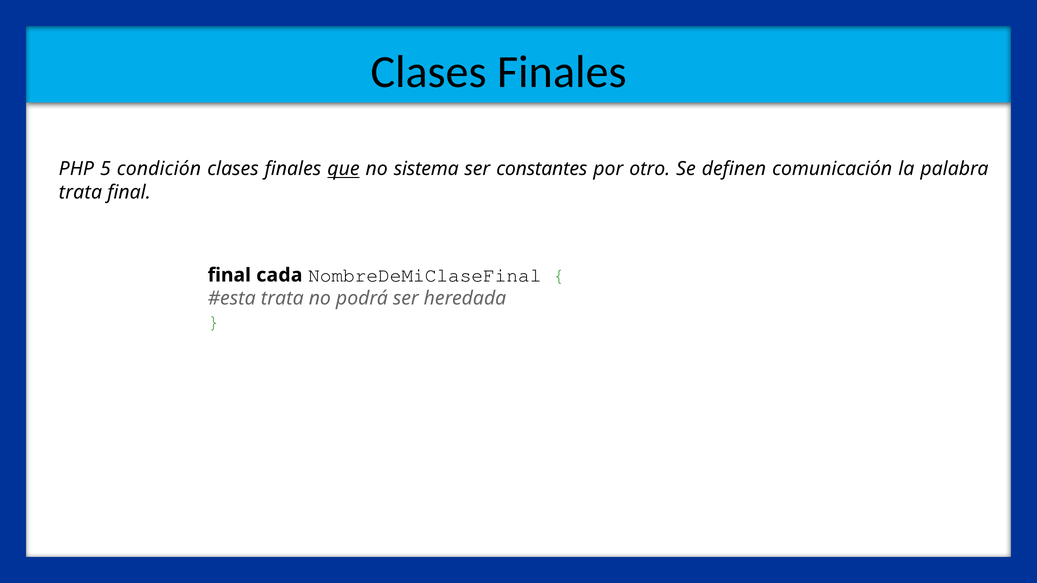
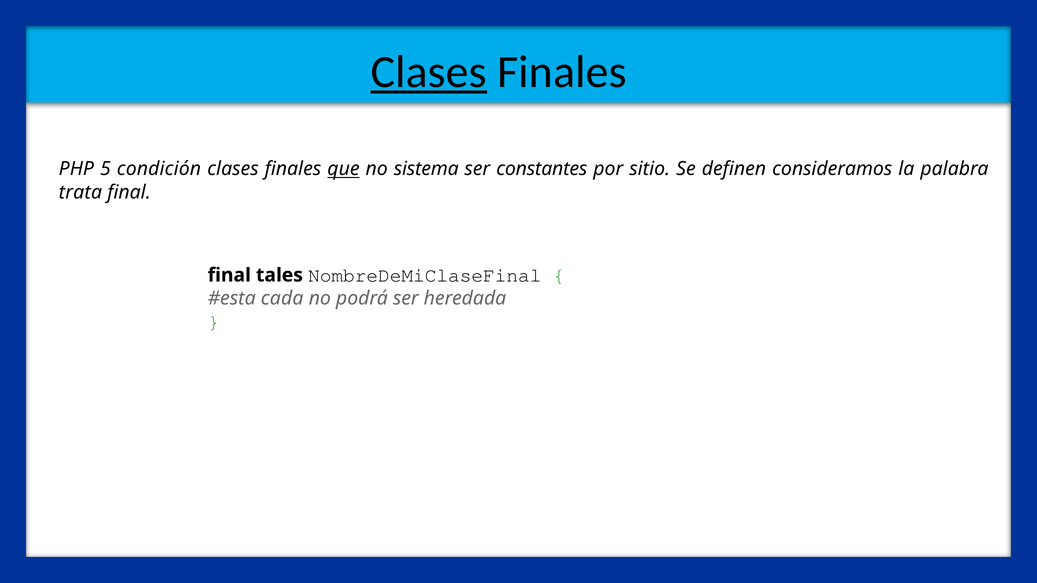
Clases underline: none -> present (429, 72)
otro: otro -> sitio (650, 169)
comunicación: comunicación -> consideramos (832, 169)
cada: cada -> tales (279, 275)
trata: trata -> cada (282, 299)
